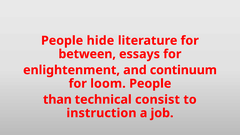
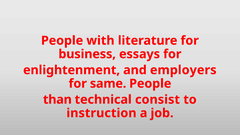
hide: hide -> with (100, 41)
between: between -> business (87, 54)
continuum: continuum -> employers (183, 70)
loom: loom -> same (108, 84)
